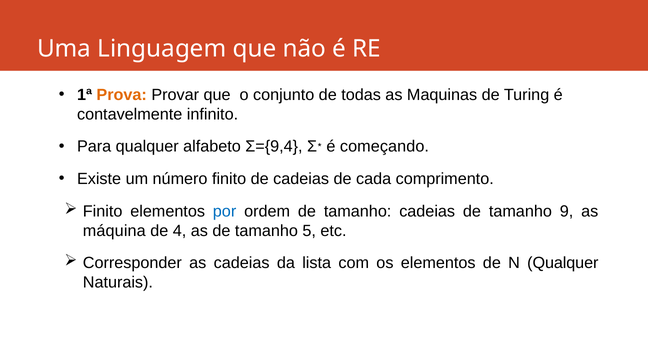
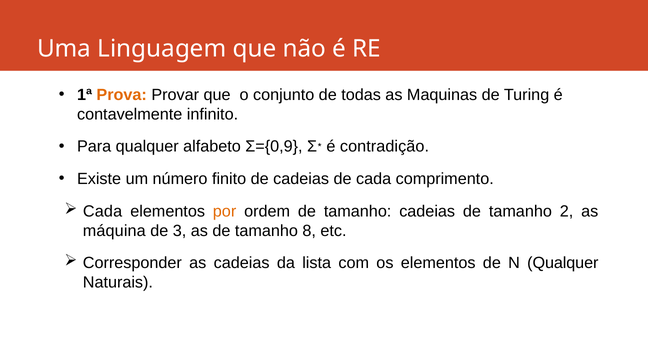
Σ={9,4: Σ={9,4 -> Σ={0,9 (274, 147)
começando: começando -> contradição (384, 147)
Finito: Finito -> Cada (103, 212)
por colour: blue -> orange (225, 212)
9: 9 -> 2 (567, 212)
4: 4 -> 3 (180, 231)
5: 5 -> 8 (309, 231)
